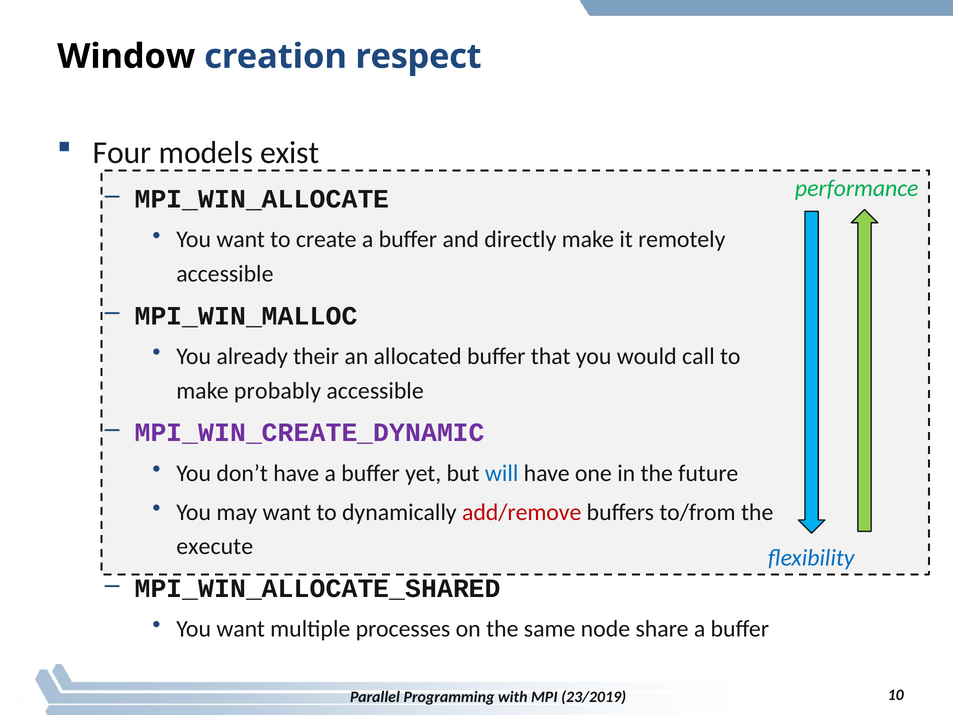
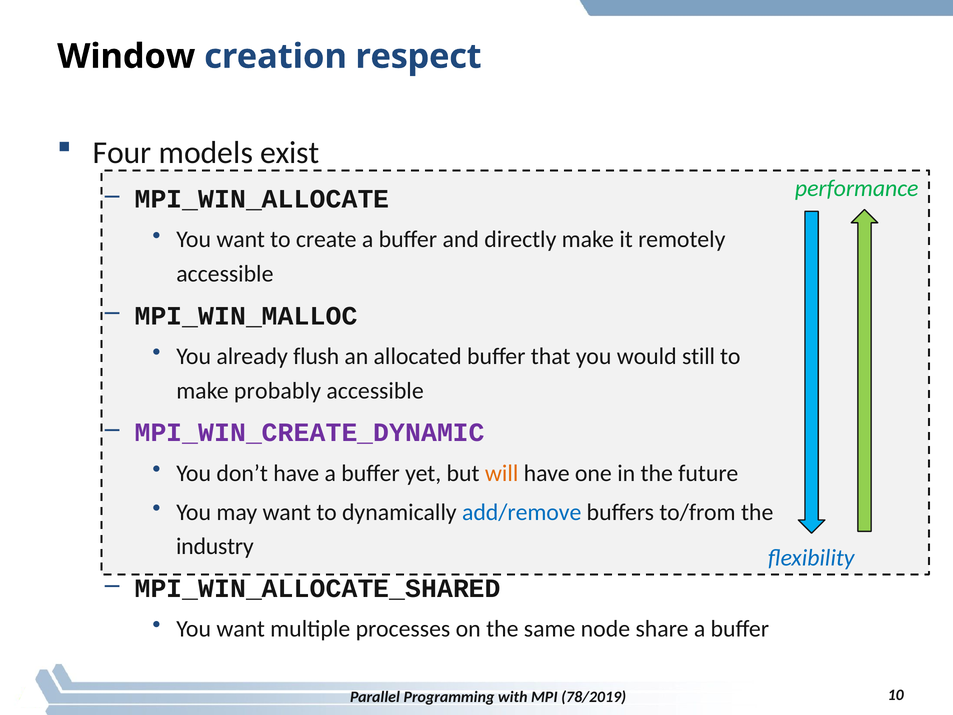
their: their -> flush (316, 356)
call: call -> still (699, 356)
will colour: blue -> orange (502, 473)
add/remove colour: red -> blue (522, 512)
execute: execute -> industry (215, 546)
23/2019: 23/2019 -> 78/2019 (594, 697)
